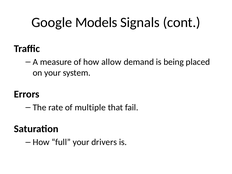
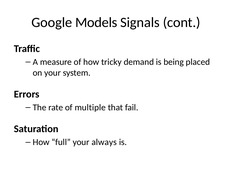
allow: allow -> tricky (111, 62)
drivers: drivers -> always (104, 142)
